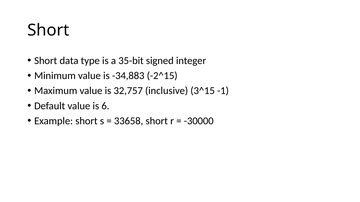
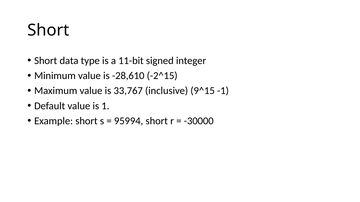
35-bit: 35-bit -> 11-bit (131, 61)
-34,883: -34,883 -> -28,610 (128, 76)
32,757: 32,757 -> 33,767 (128, 91)
3^15: 3^15 -> 9^15 (203, 91)
6: 6 -> 1 (105, 106)
33658: 33658 -> 95994 (129, 121)
